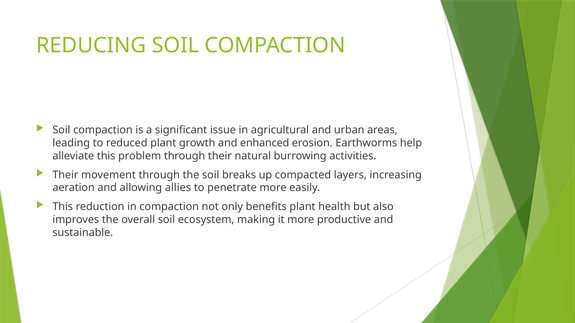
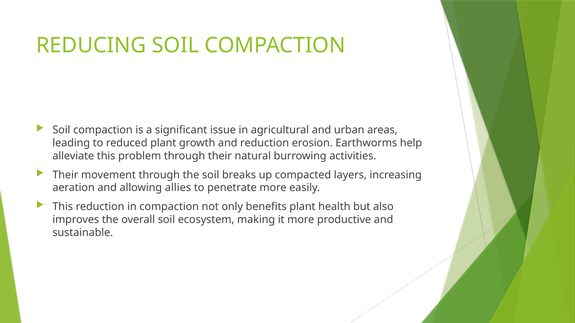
and enhanced: enhanced -> reduction (265, 143)
